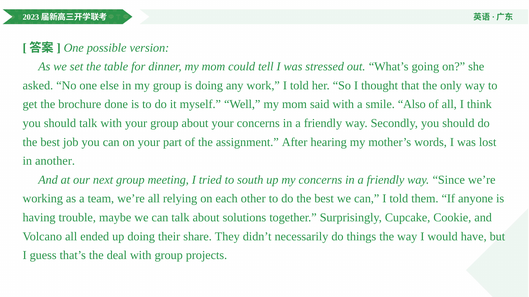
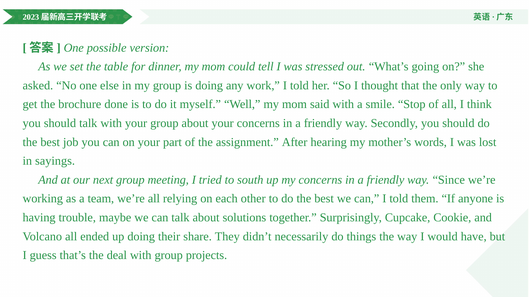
Also: Also -> Stop (412, 104)
another: another -> sayings (55, 161)
